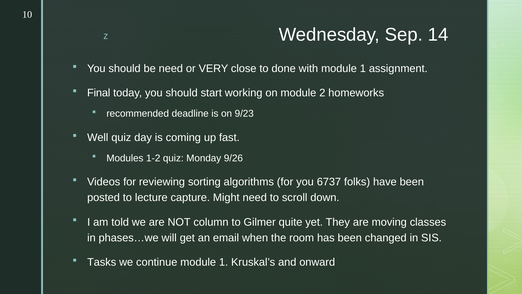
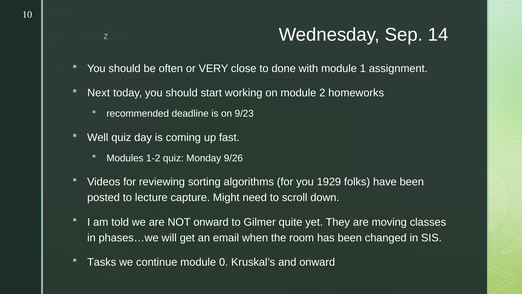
be need: need -> often (171, 68)
Final: Final -> Next (99, 93)
6737: 6737 -> 1929 (329, 182)
NOT column: column -> onward (211, 222)
continue module 1: 1 -> 0 (224, 262)
